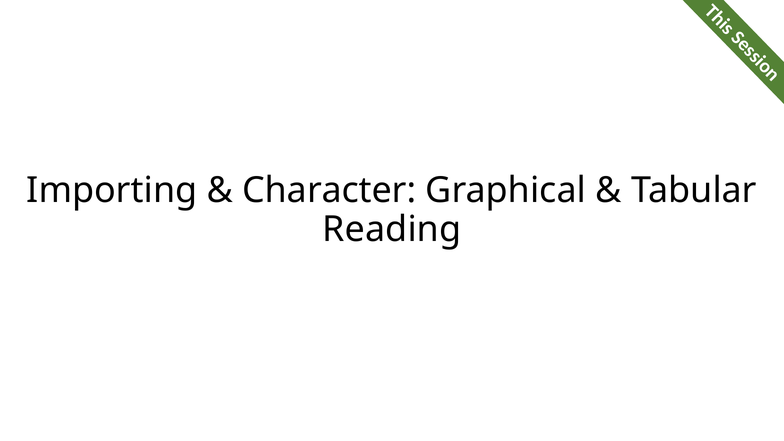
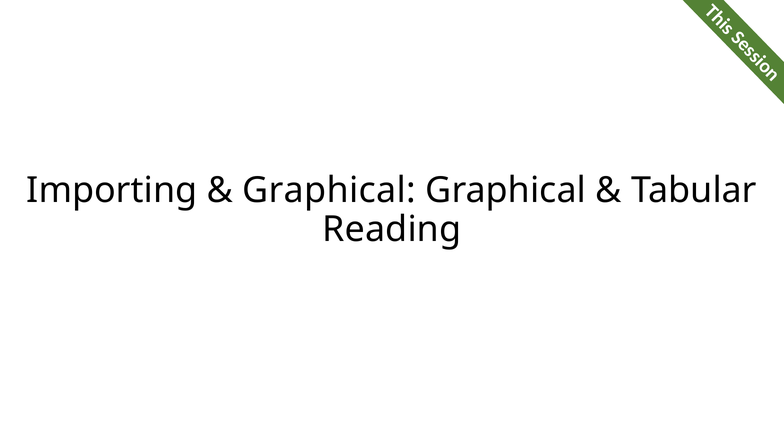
Character: Character -> Graphical (329, 190)
